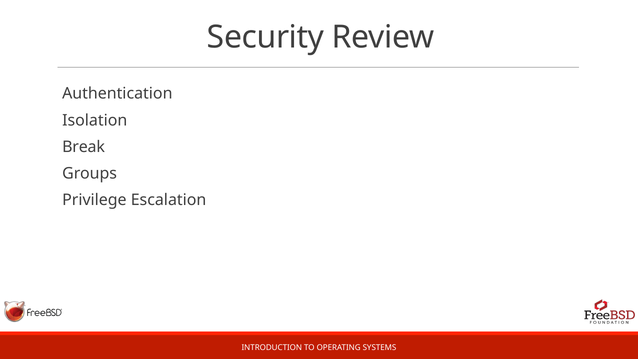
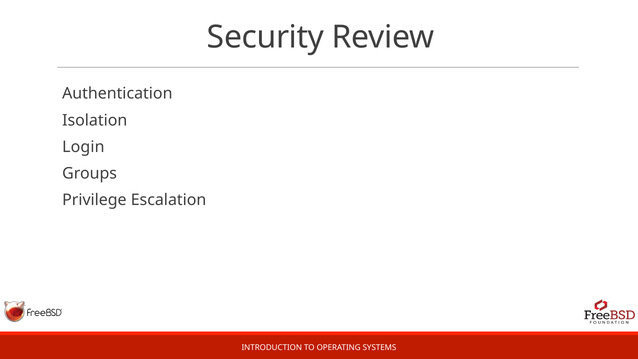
Break: Break -> Login (83, 147)
